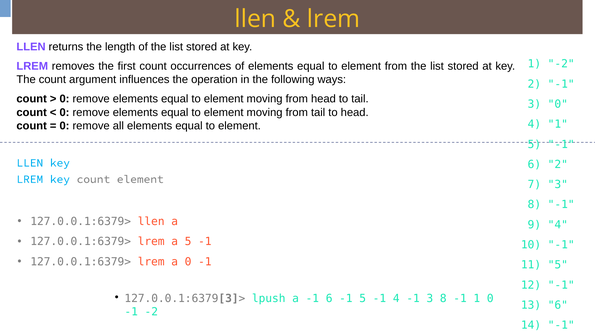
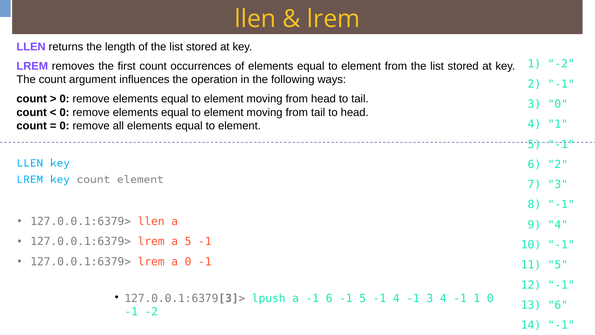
-1 3 8: 8 -> 4 (443, 298)
